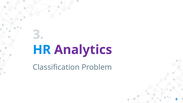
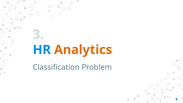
Analytics colour: purple -> orange (83, 50)
